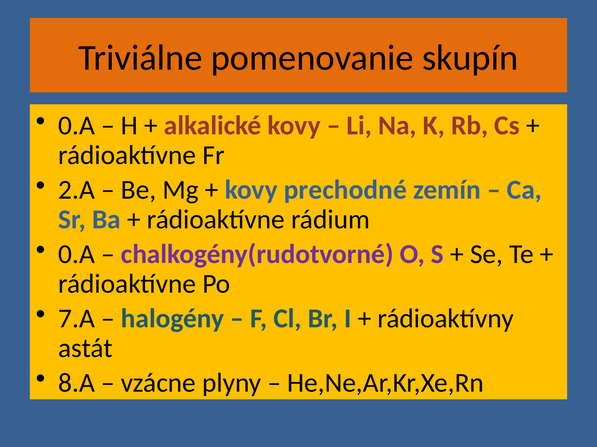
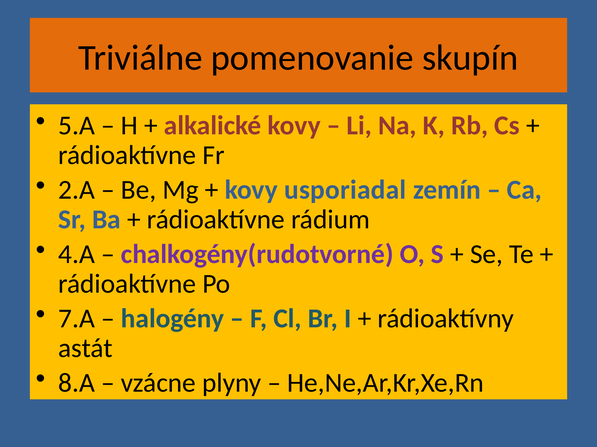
0.A: 0.A -> 5.A (77, 126)
prechodné: prechodné -> usporiadal (345, 190)
0.A: 0.A -> 4.A (77, 255)
